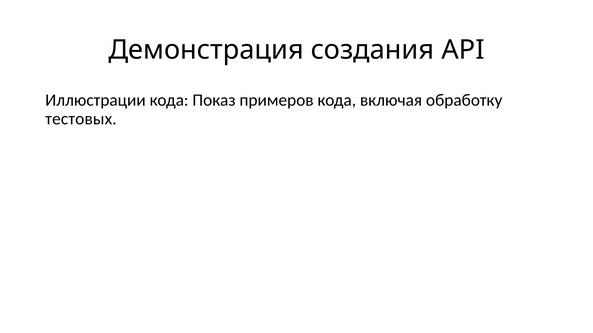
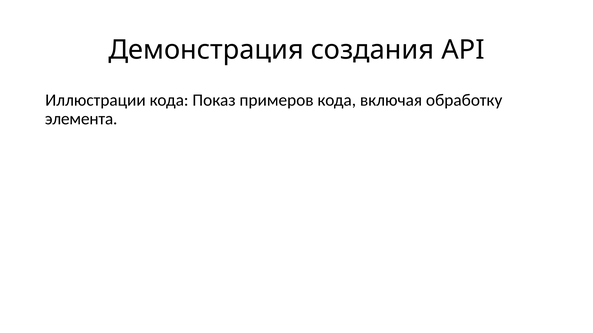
тестовых: тестовых -> элемента (81, 119)
